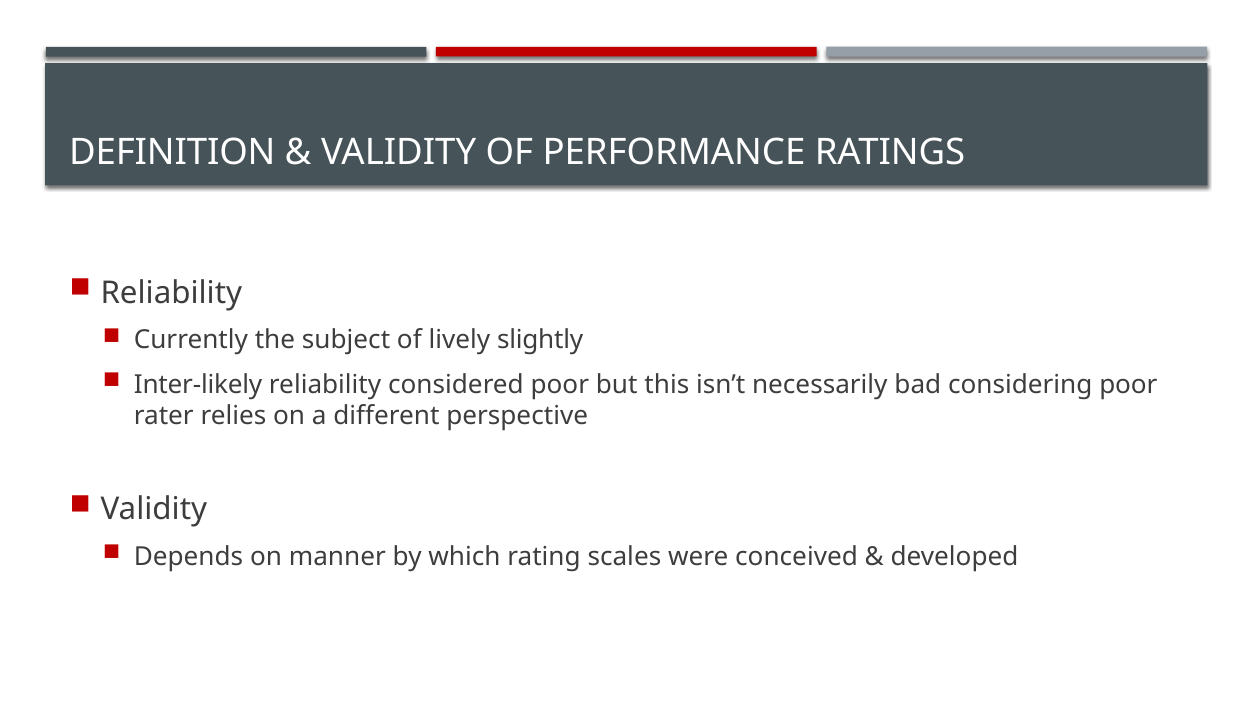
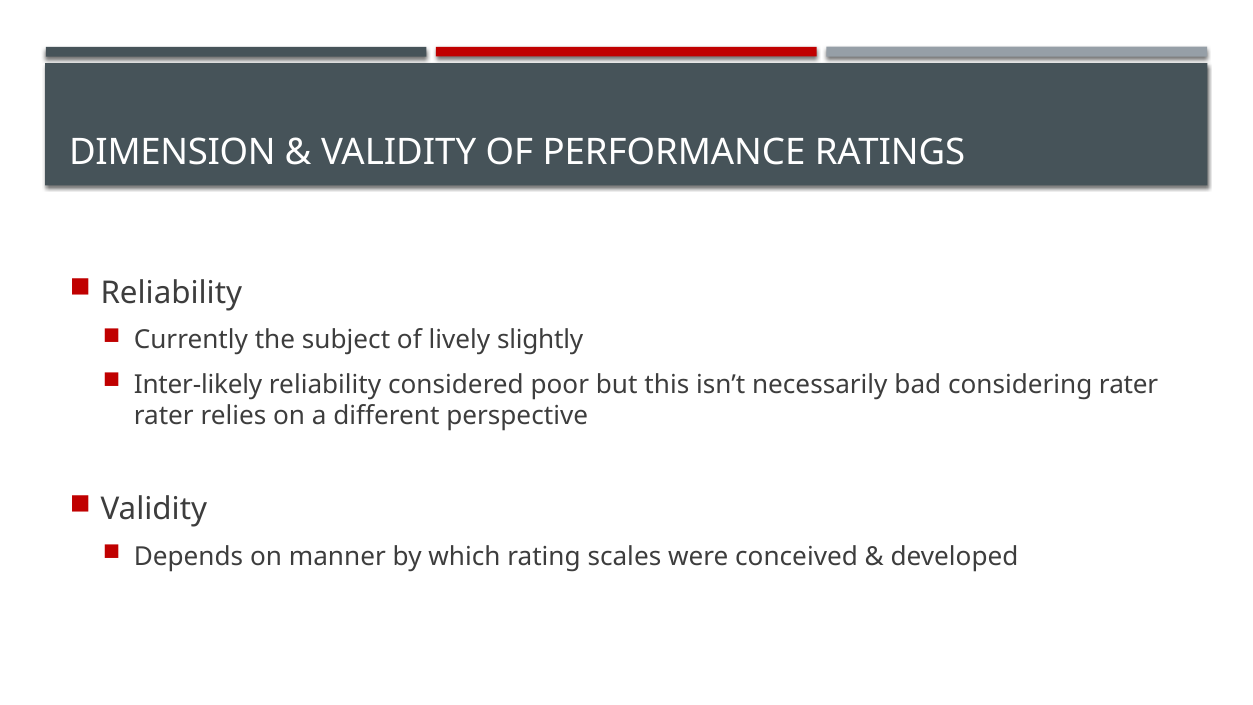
DEFINITION: DEFINITION -> DIMENSION (172, 152)
considering poor: poor -> rater (1128, 385)
